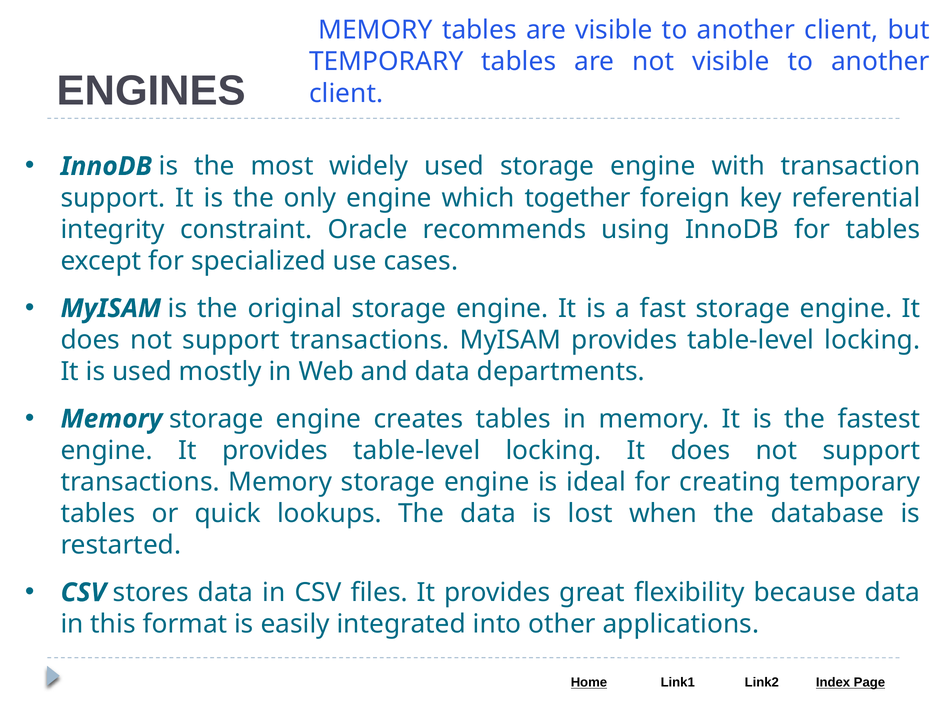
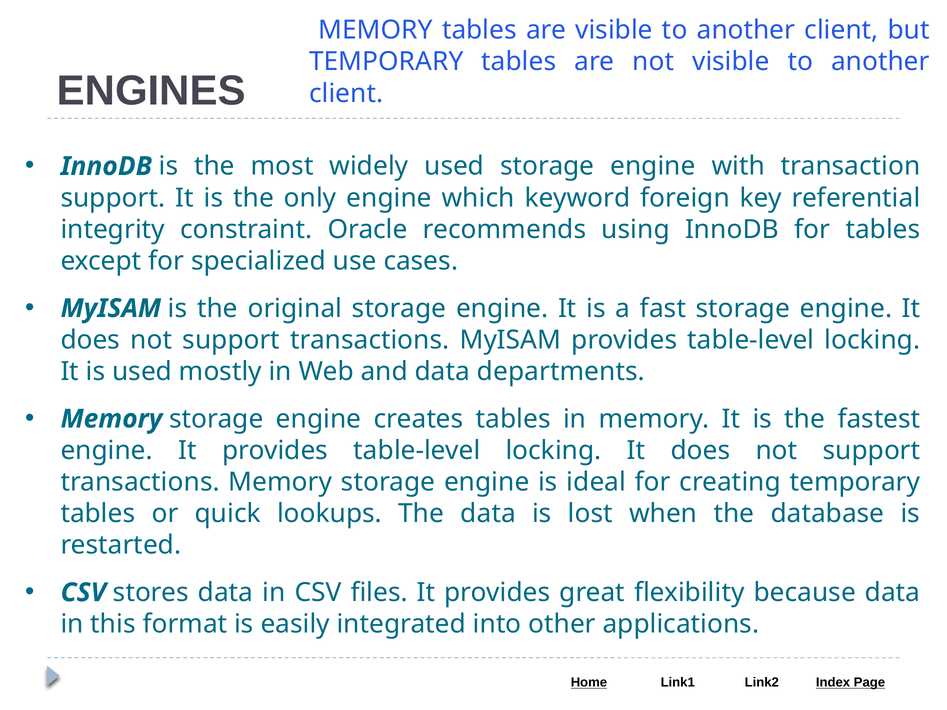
together: together -> keyword (577, 198)
